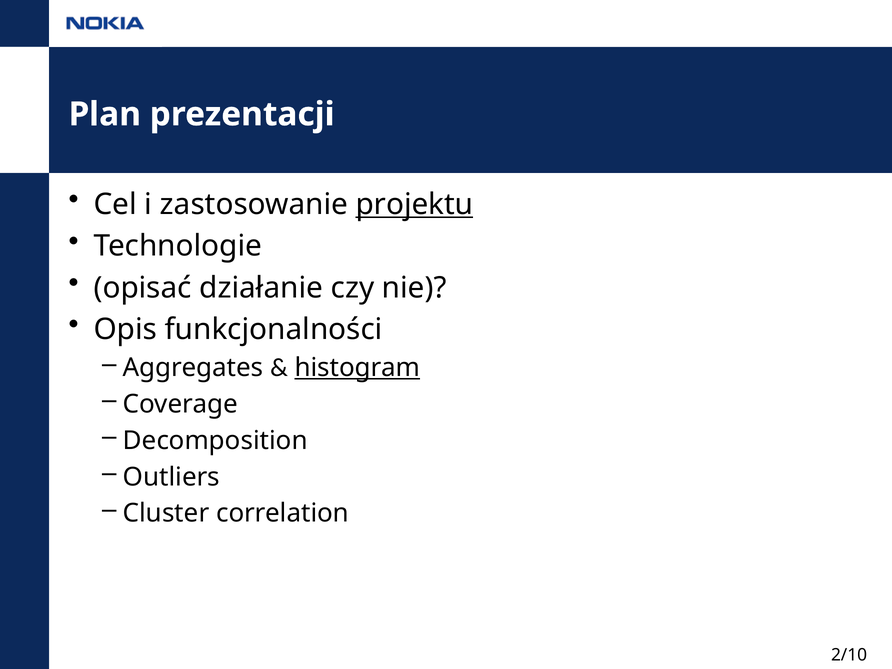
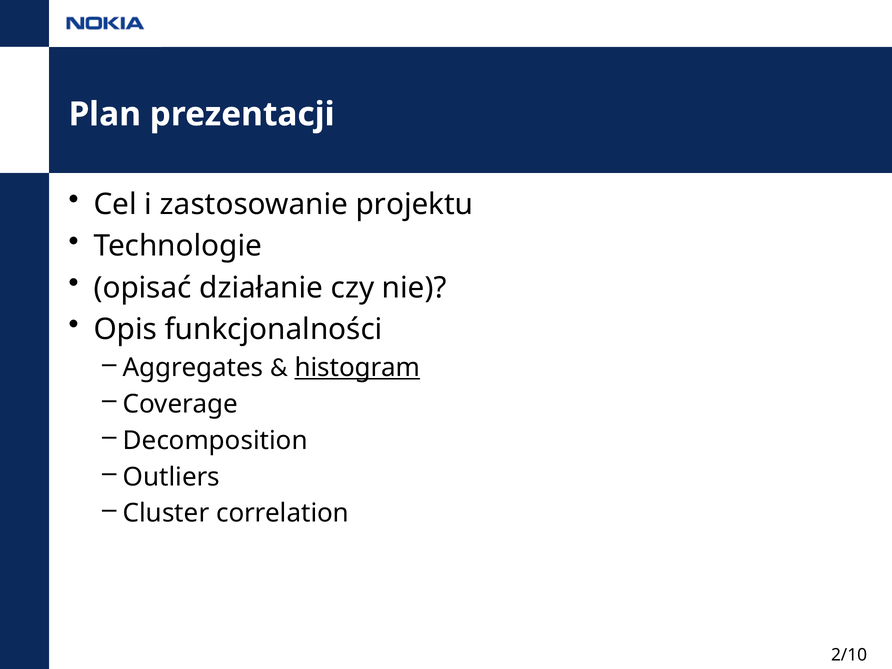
projektu underline: present -> none (414, 205)
